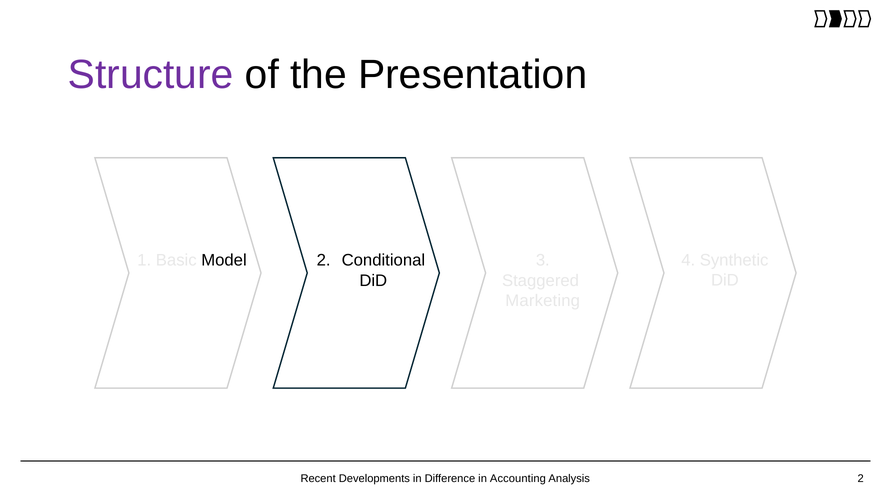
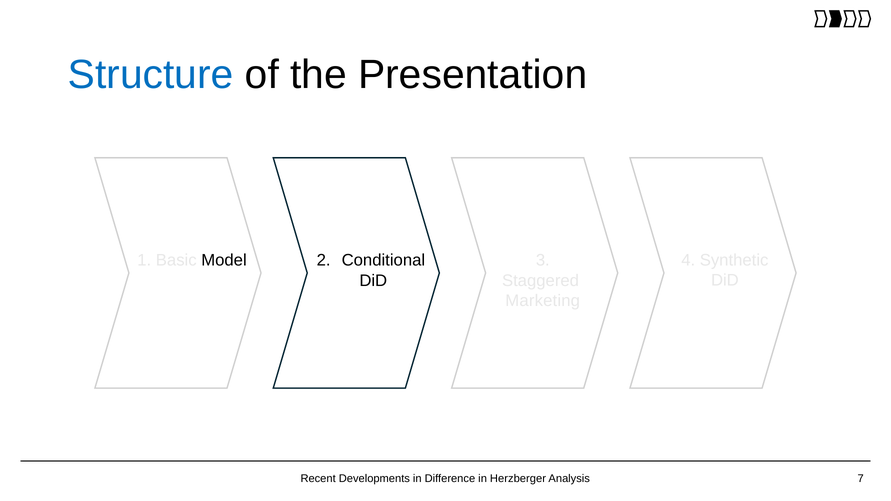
Structure colour: purple -> blue (151, 75)
Accounting: Accounting -> Herzberger (518, 479)
Analysis 2: 2 -> 7 (861, 479)
